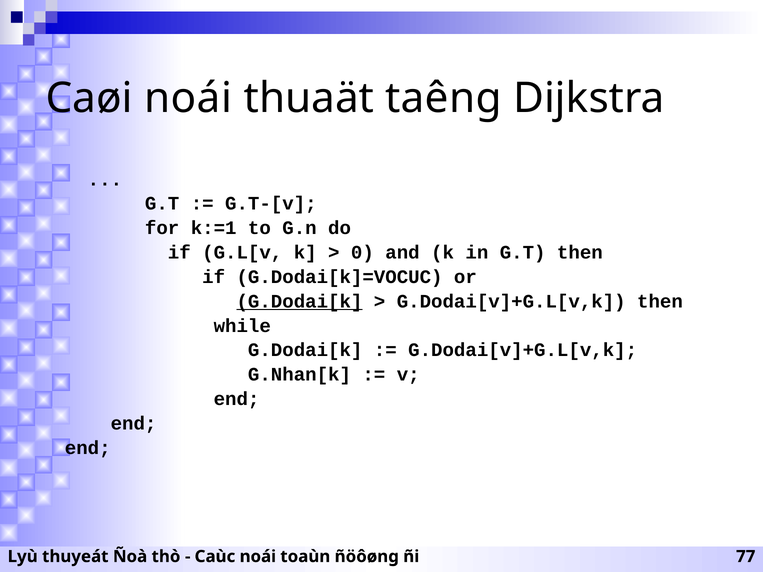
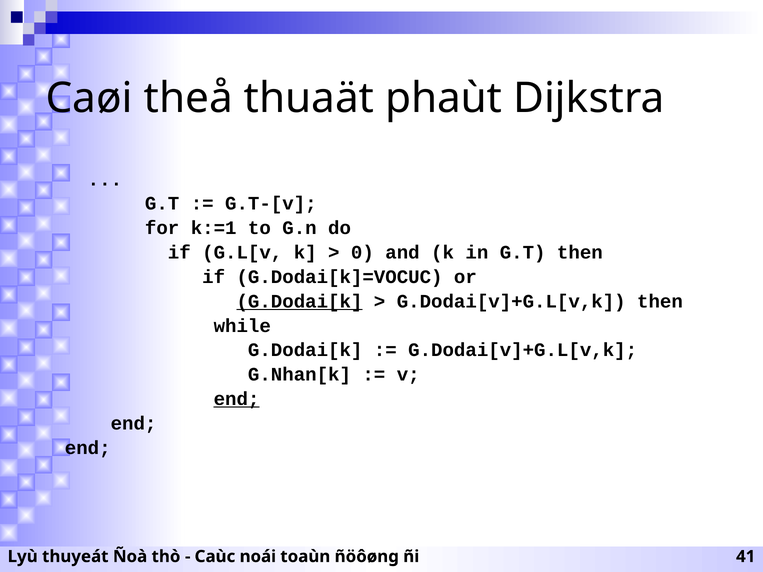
Caøi noái: noái -> theå (188, 98)
taêng: taêng -> phaùt (444, 98)
end underline: none -> present (237, 399)
77: 77 -> 41 (746, 557)
